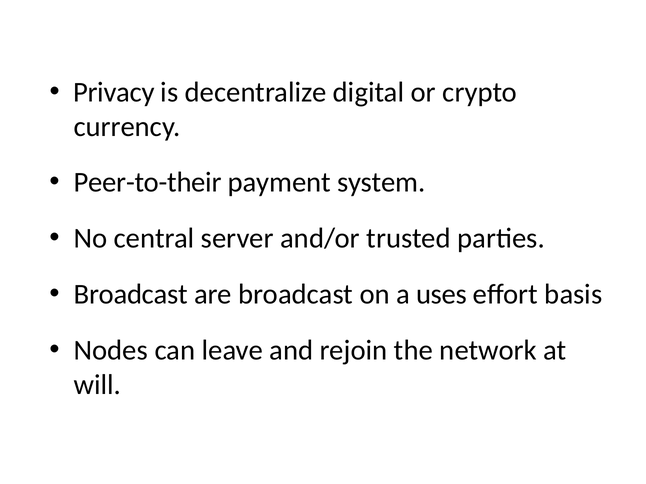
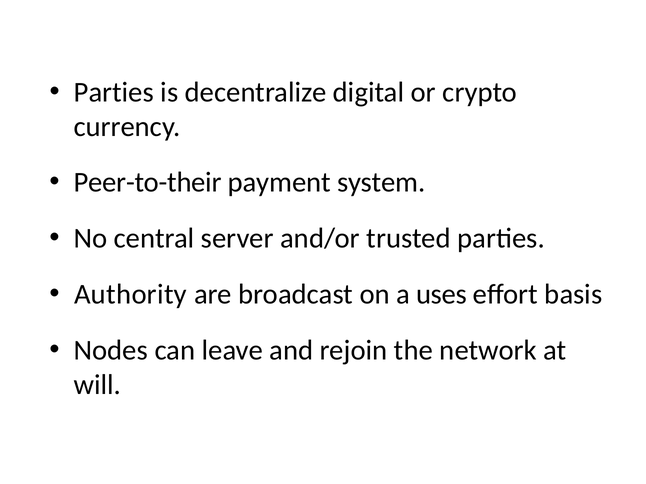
Privacy: Privacy -> Parties (114, 92)
Broadcast: Broadcast -> Authority (131, 295)
